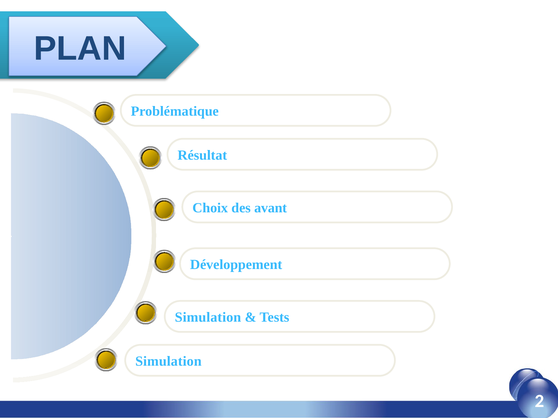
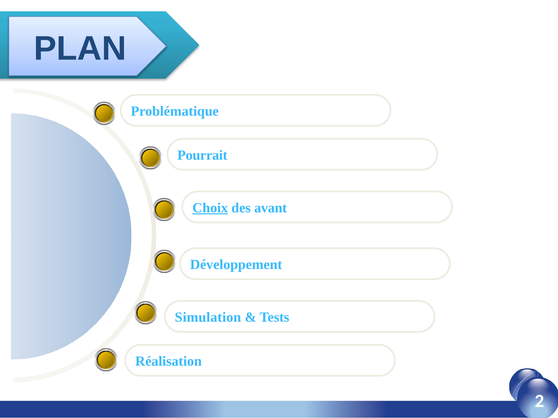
Résultat: Résultat -> Pourrait (202, 155)
Choix underline: none -> present (210, 208)
Simulation: Simulation -> Réalisation (169, 362)
